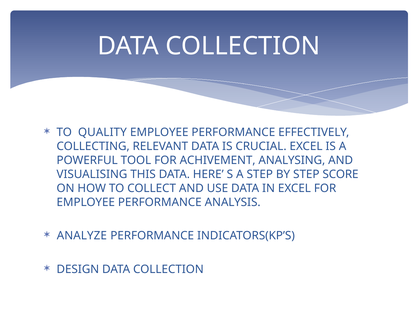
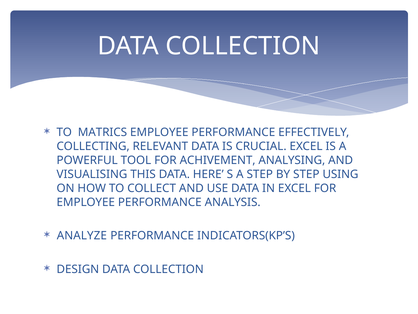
QUALITY: QUALITY -> MATRICS (102, 132)
SCORE: SCORE -> USING (340, 174)
